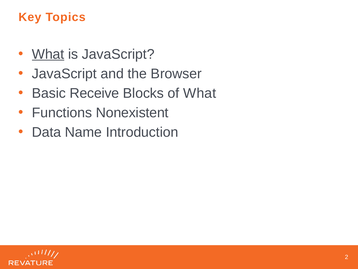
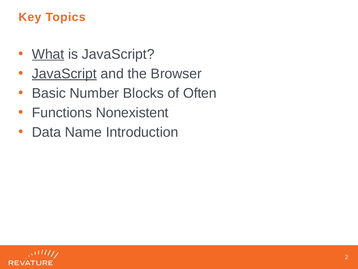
JavaScript underline: none -> present (64, 74)
Receive: Receive -> Number (94, 93)
of What: What -> Often (200, 93)
